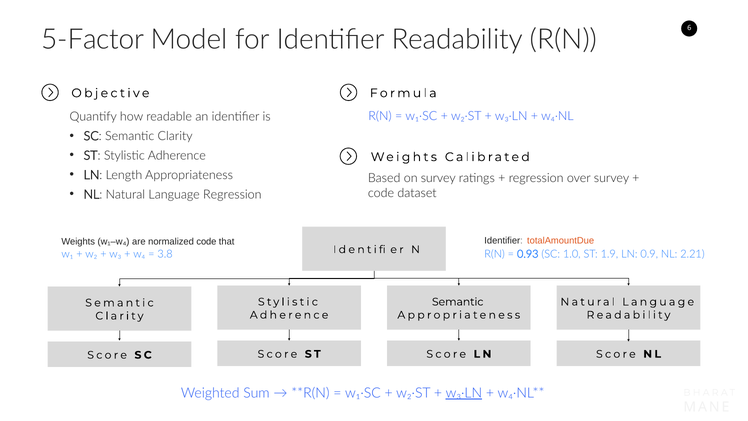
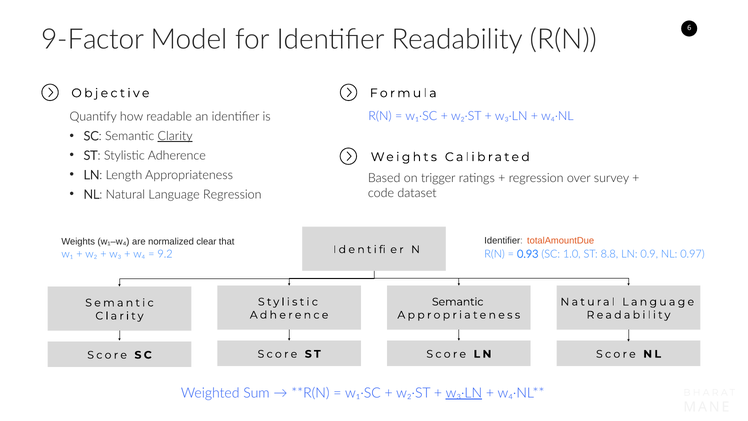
5-Factor: 5-Factor -> 9-Factor (93, 39)
Clarity underline: none -> present (175, 136)
on survey: survey -> trigger (438, 178)
normalized code: code -> clear (206, 242)
1.9: 1.9 -> 8.8 (609, 254)
2.21: 2.21 -> 0.97 (692, 254)
3.8: 3.8 -> 9.2 (165, 254)
